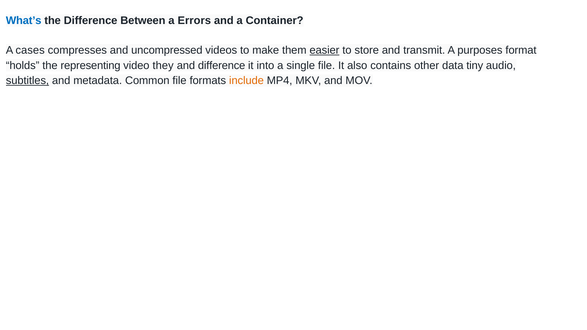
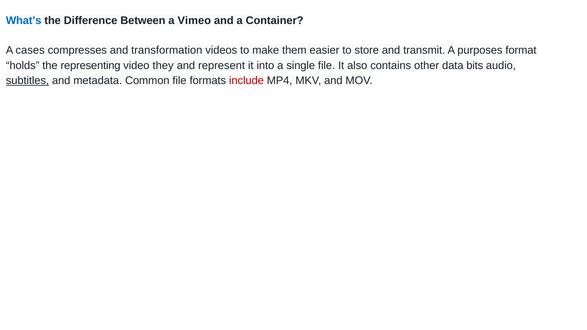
Errors: Errors -> Vimeo (194, 20)
uncompressed: uncompressed -> transformation (167, 50)
easier underline: present -> none (324, 50)
and difference: difference -> represent (222, 65)
tiny: tiny -> bits (475, 65)
include colour: orange -> red (246, 81)
